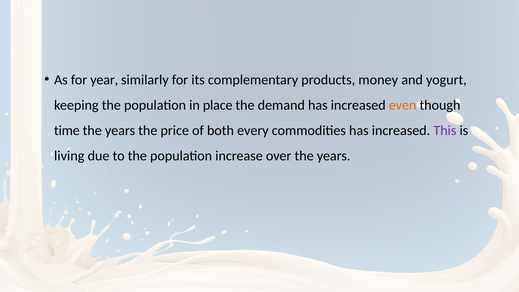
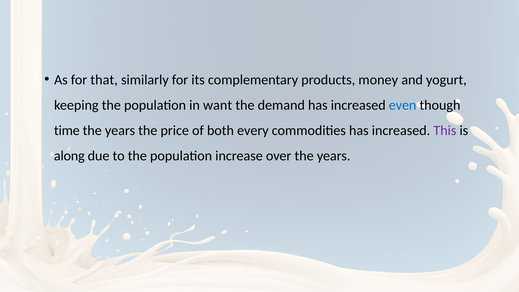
year: year -> that (104, 80)
place: place -> want (218, 105)
even colour: orange -> blue (403, 105)
living: living -> along (69, 156)
